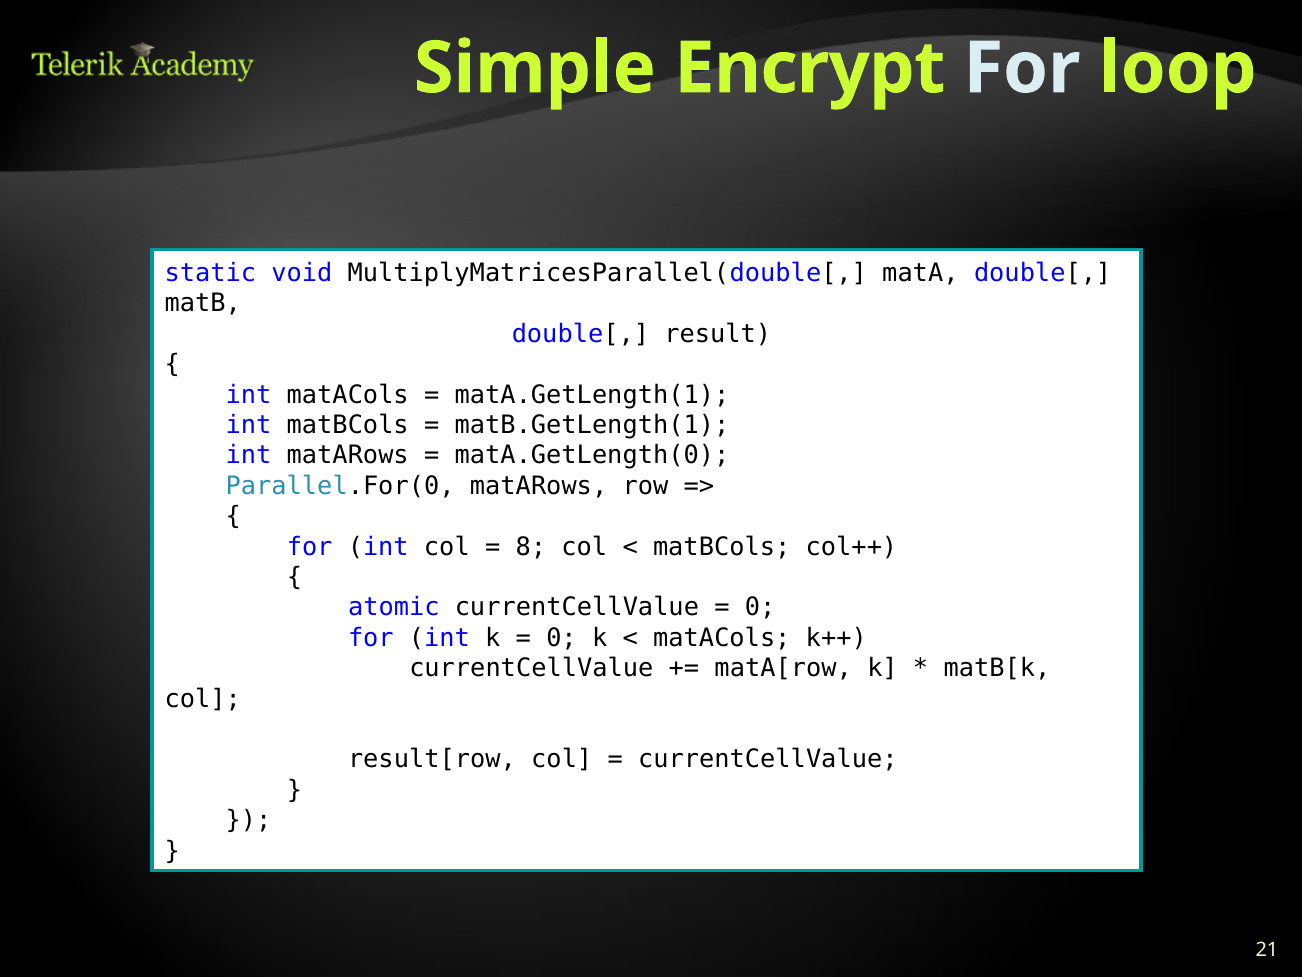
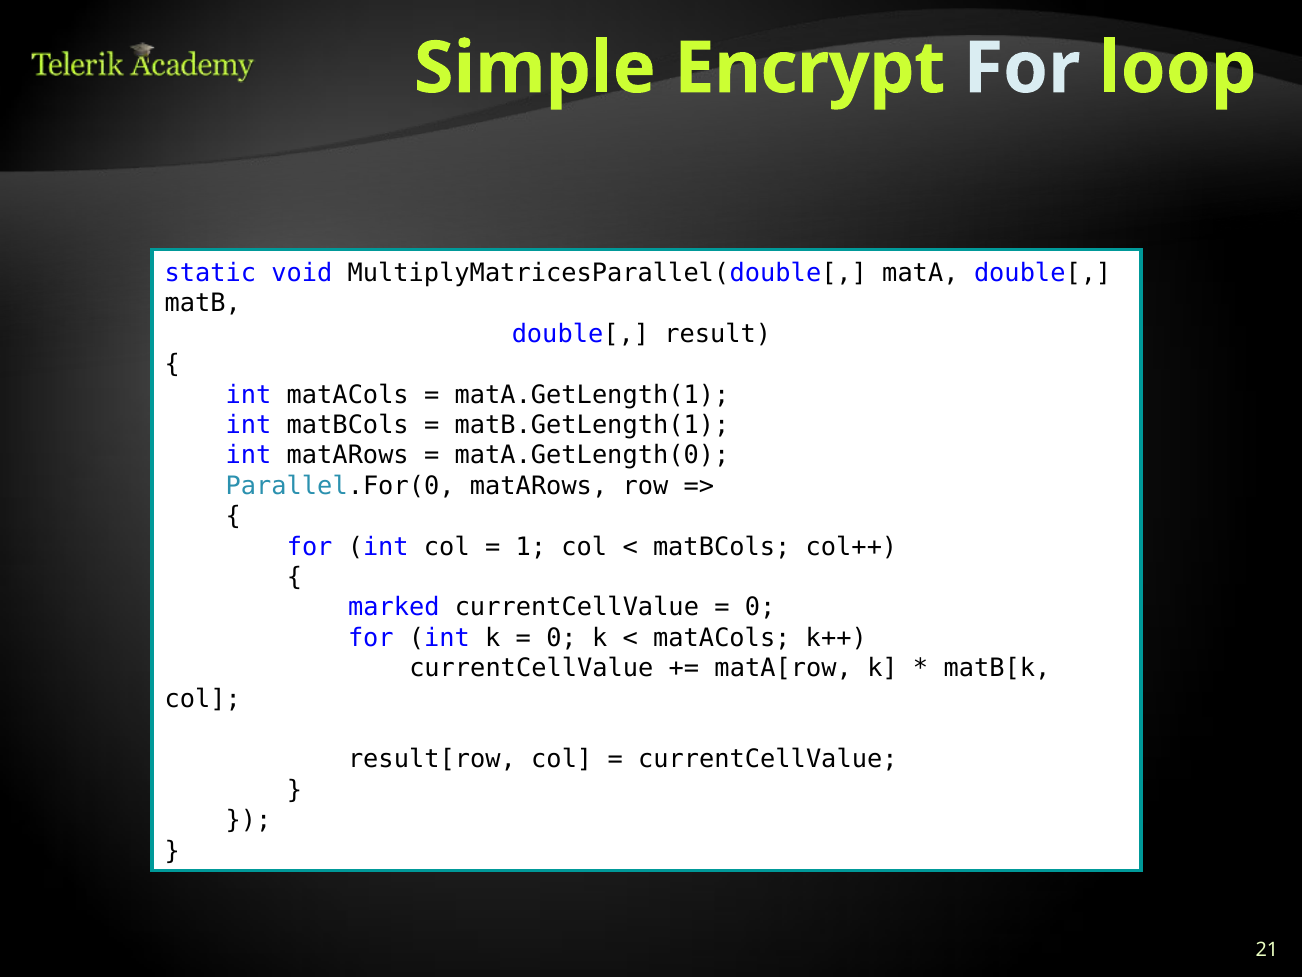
8: 8 -> 1 (531, 546)
atomic: atomic -> marked (394, 607)
